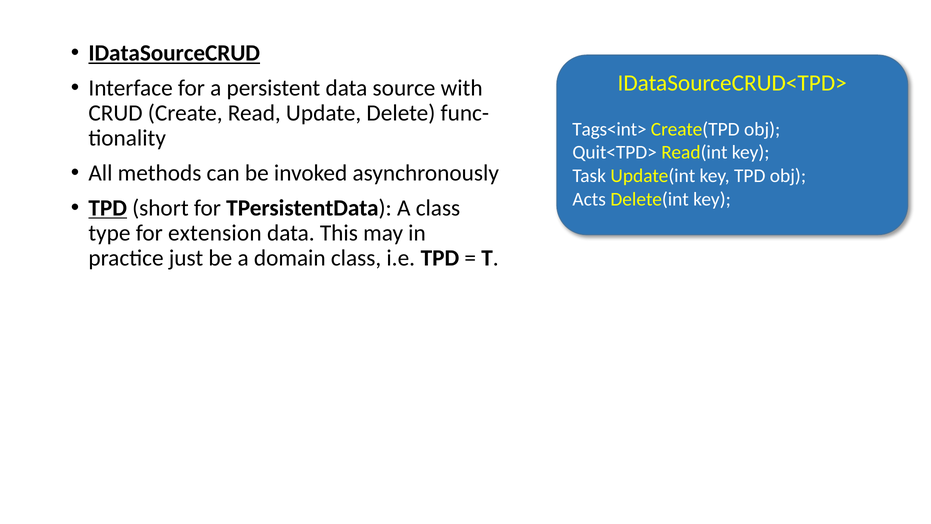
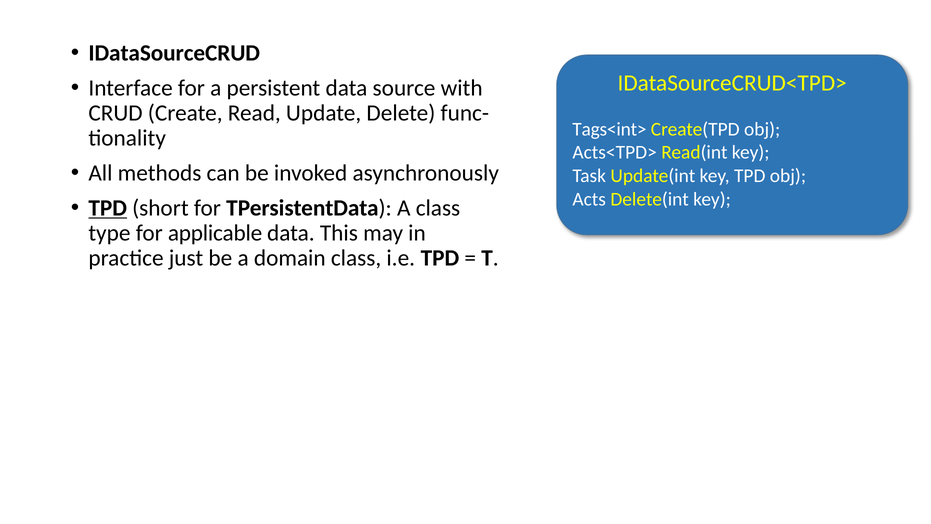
IDataSourceCRUD underline: present -> none (174, 53)
Quit<TPD>: Quit<TPD> -> Acts<TPD> (615, 152)
extension: extension -> applicable (215, 233)
